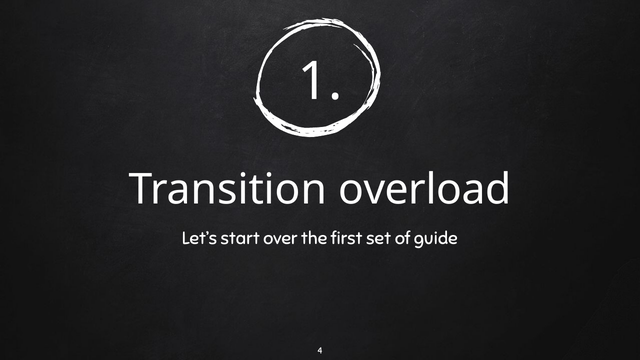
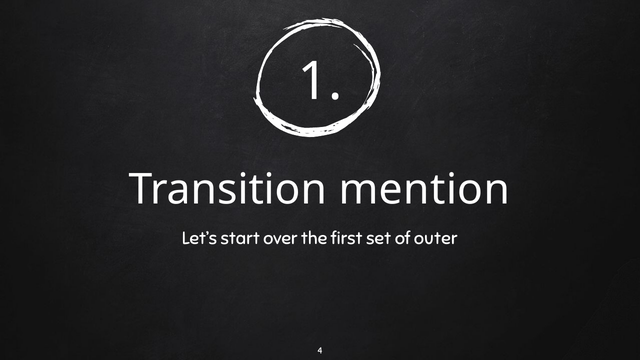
overload: overload -> mention (424, 190)
guide: guide -> outer (436, 238)
